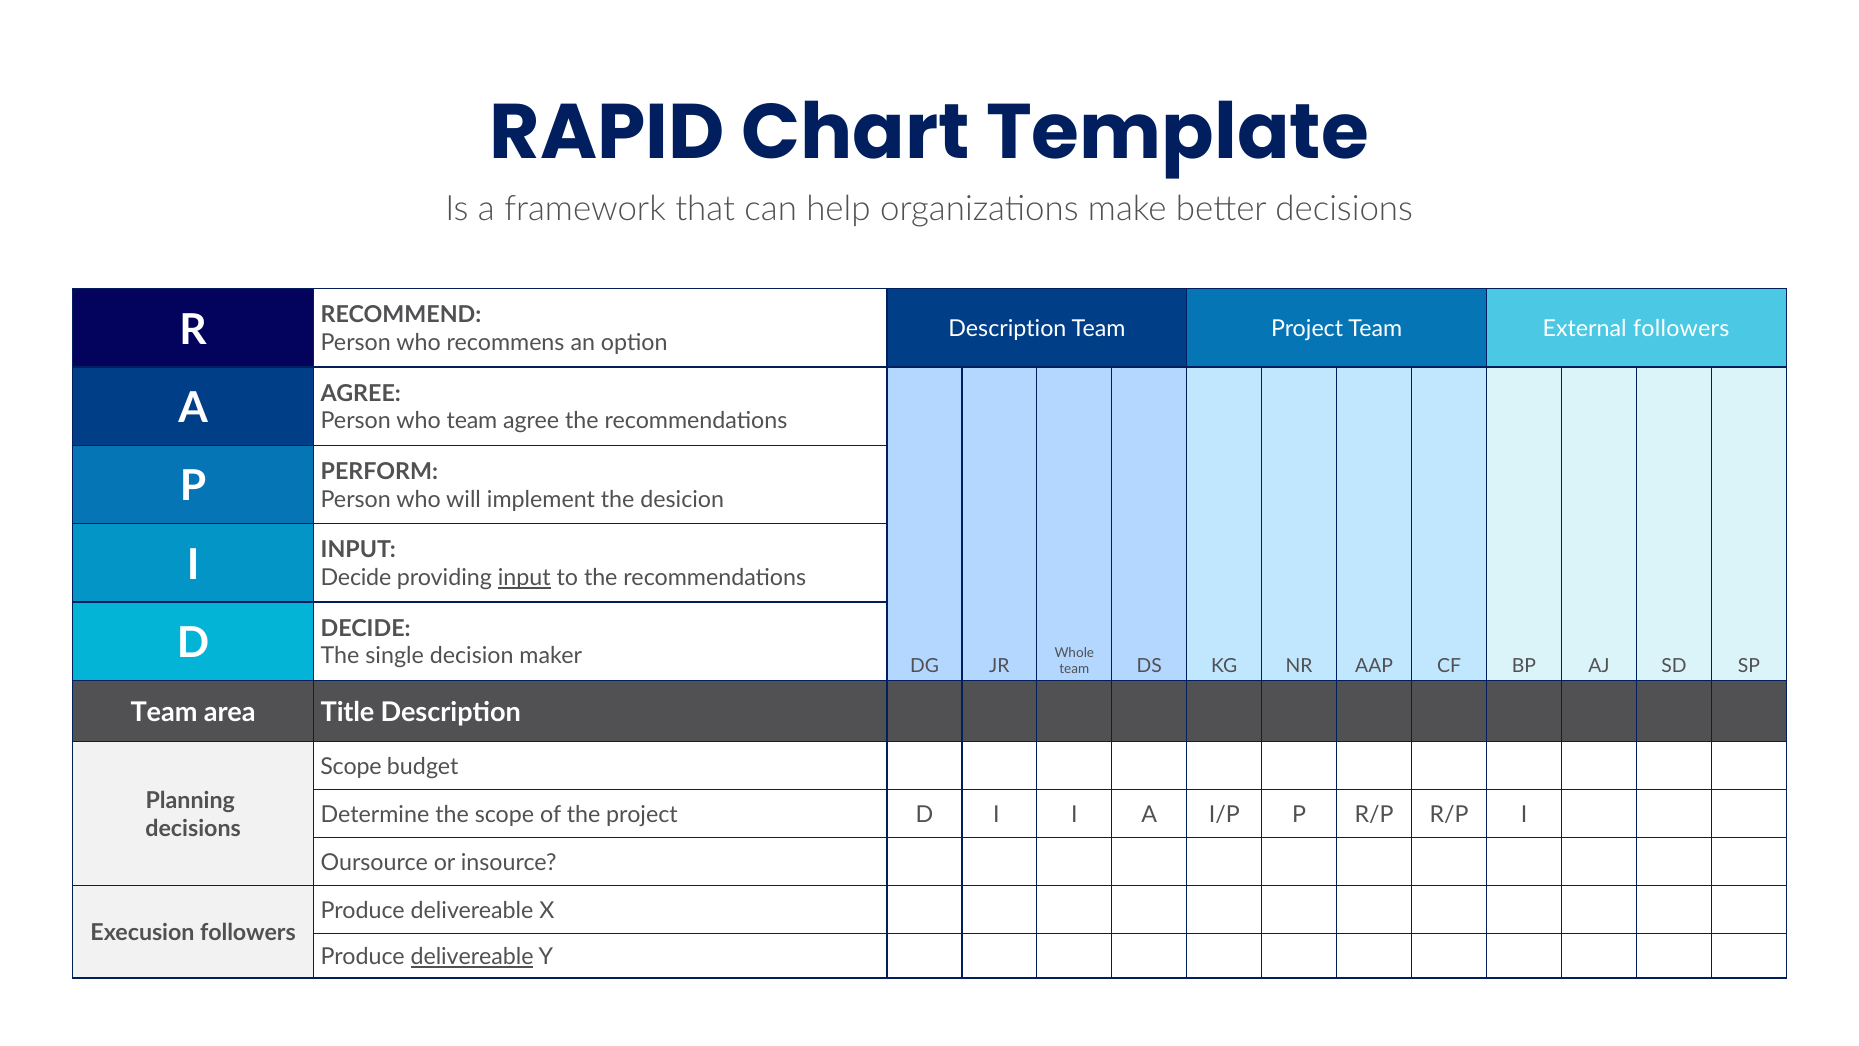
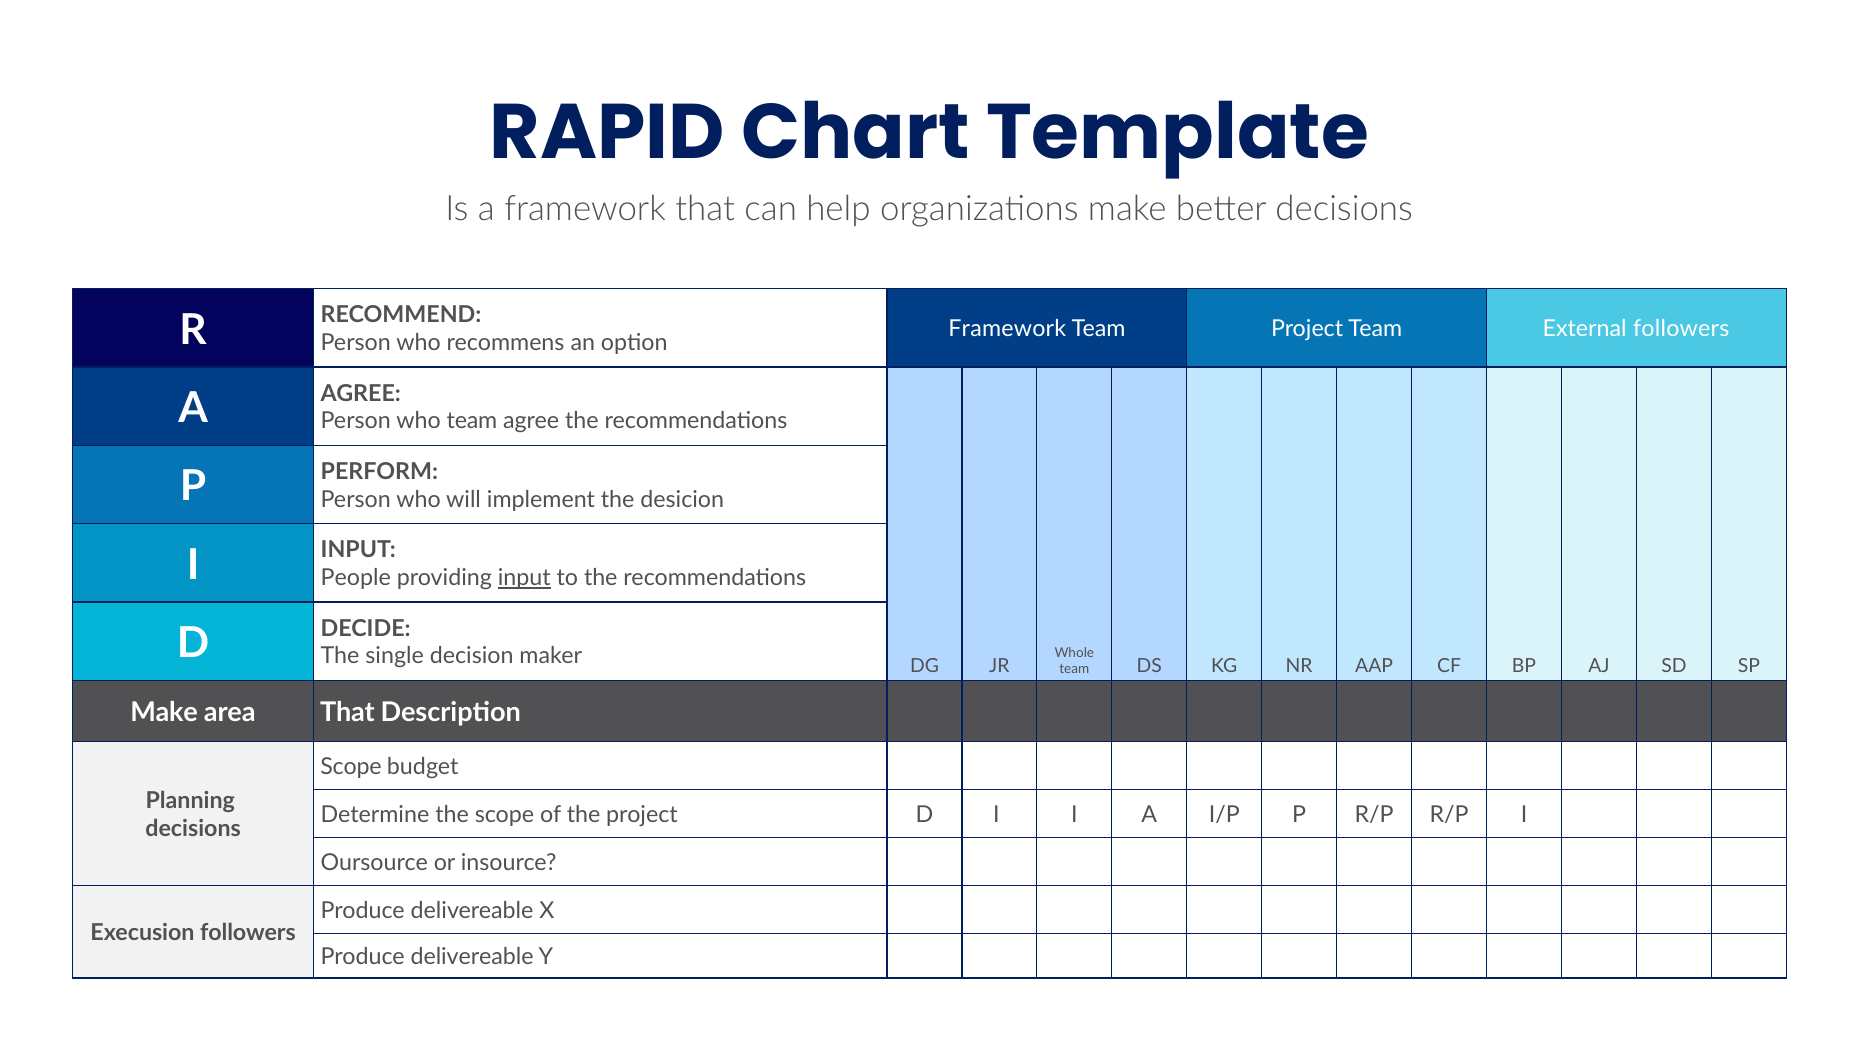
Description: Description -> Framework (1007, 329)
Decide: Decide -> People (356, 578)
Team: Team -> Make (164, 712)
area Title: Title -> That (348, 712)
delivereable underline: present -> none (472, 957)
